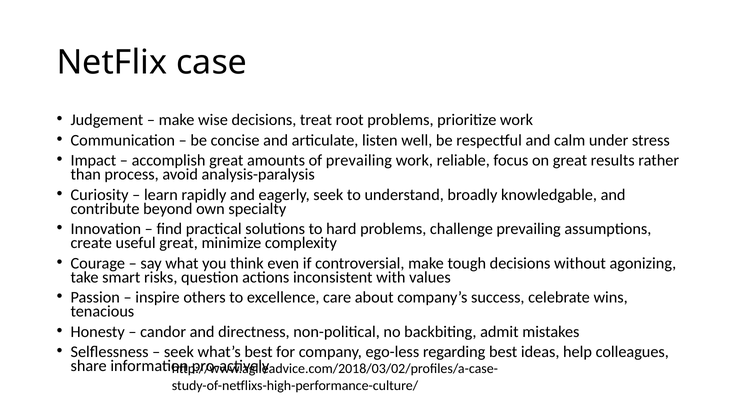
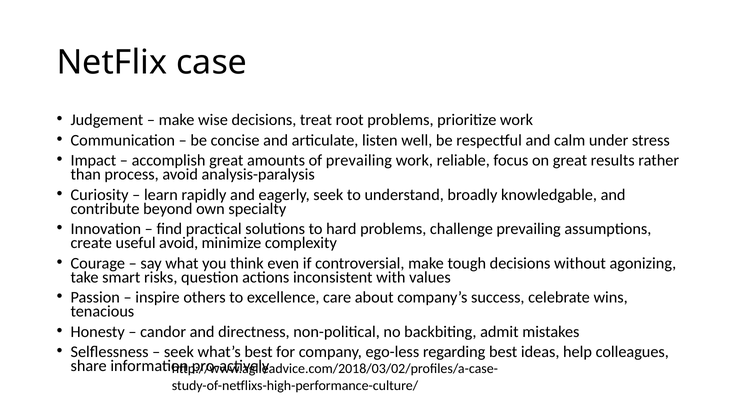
useful great: great -> avoid (179, 243)
